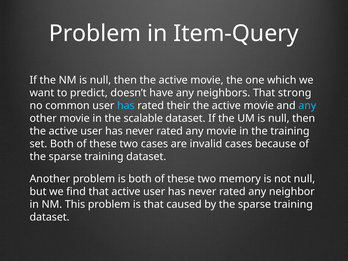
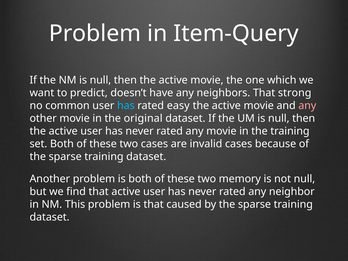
their: their -> easy (178, 106)
any colour: light blue -> pink (307, 106)
scalable: scalable -> original (143, 118)
